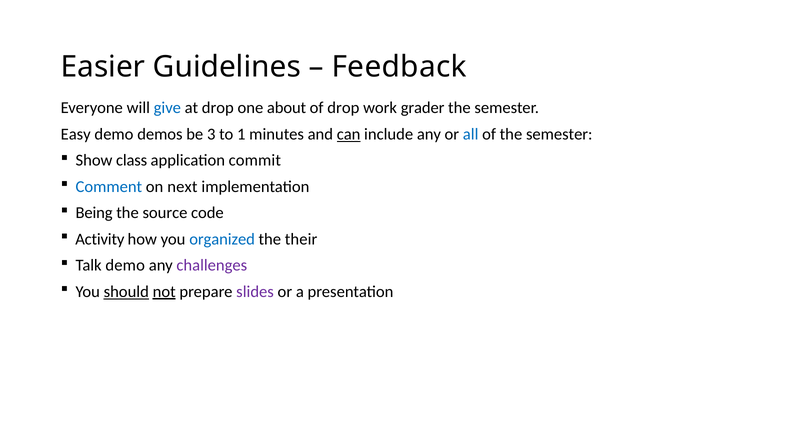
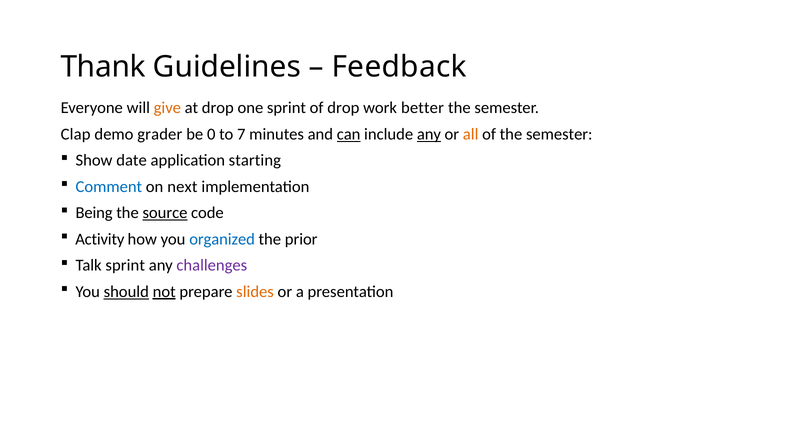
Easier: Easier -> Thank (103, 67)
give colour: blue -> orange (167, 108)
one about: about -> sprint (287, 108)
grader: grader -> better (422, 108)
Easy: Easy -> Clap (76, 134)
demos: demos -> grader (160, 134)
3: 3 -> 0 (211, 134)
1: 1 -> 7 (241, 134)
any underline: none -> present (429, 134)
all colour: blue -> orange (471, 134)
class: class -> date (132, 160)
commit: commit -> starting (255, 160)
source underline: none -> present (165, 213)
their: their -> prior (301, 239)
Talk demo: demo -> sprint (125, 265)
slides colour: purple -> orange (255, 292)
